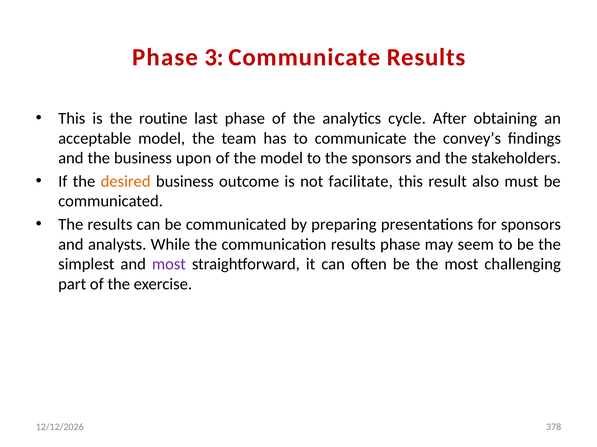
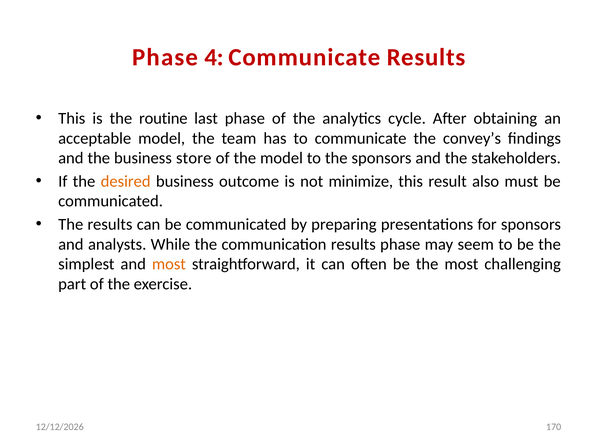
3: 3 -> 4 (214, 57)
upon: upon -> store (194, 158)
facilitate: facilitate -> minimize (361, 182)
most colour: purple -> orange (169, 265)
378: 378 -> 170 (554, 427)
